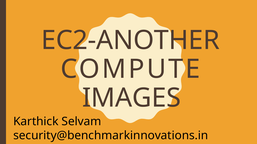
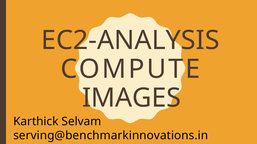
EC2-ANOTHER: EC2-ANOTHER -> EC2-ANALYSIS (130, 40)
security@benchmarkinnovations.in: security@benchmarkinnovations.in -> serving@benchmarkinnovations.in (111, 136)
